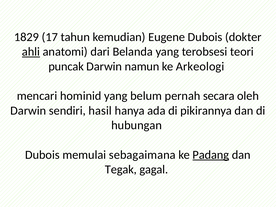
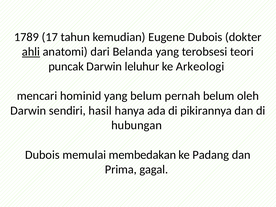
1829: 1829 -> 1789 (27, 37)
namun: namun -> leluhur (142, 66)
pernah secara: secara -> belum (219, 96)
sebagaimana: sebagaimana -> membedakan (142, 155)
Padang underline: present -> none (211, 155)
Tegak: Tegak -> Prima (121, 170)
